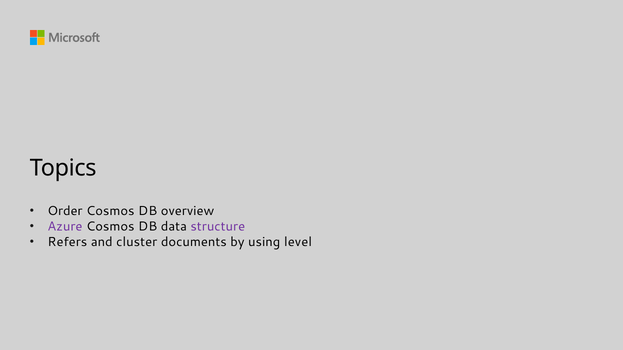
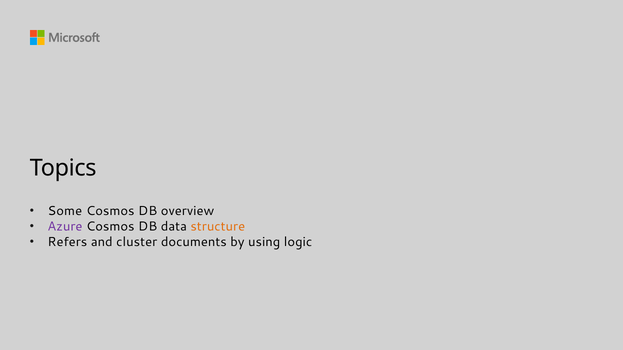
Order: Order -> Some (65, 211)
structure colour: purple -> orange (218, 227)
level: level -> logic (298, 242)
